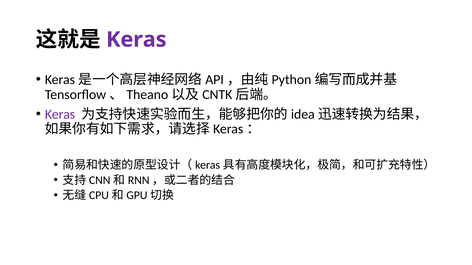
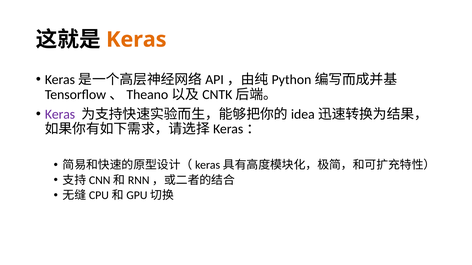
Keras colour: purple -> orange (136, 40)
